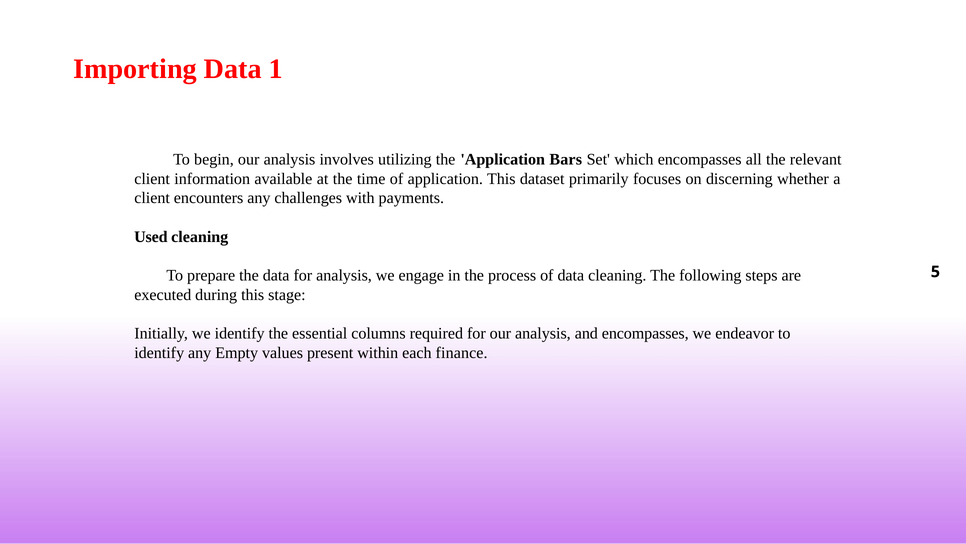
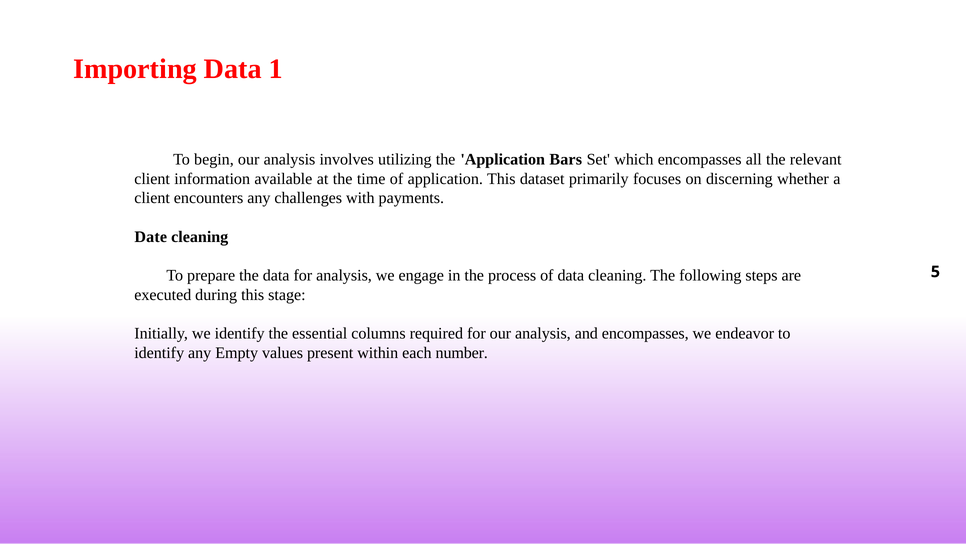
Used: Used -> Date (151, 236)
finance: finance -> number (462, 352)
